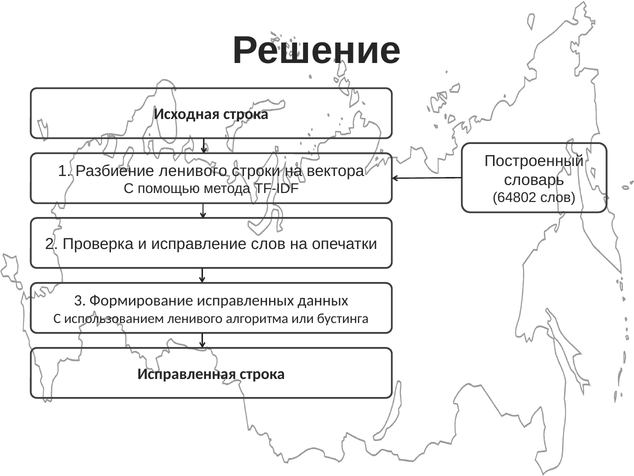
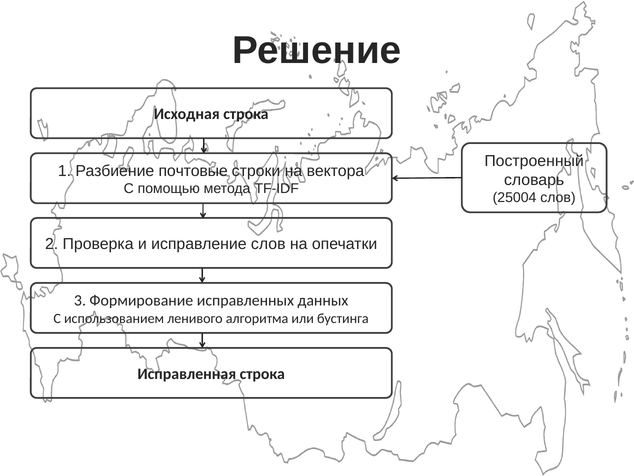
Разбиение ленивого: ленивого -> почтовые (193, 171)
64802: 64802 -> 25004 (515, 197)
